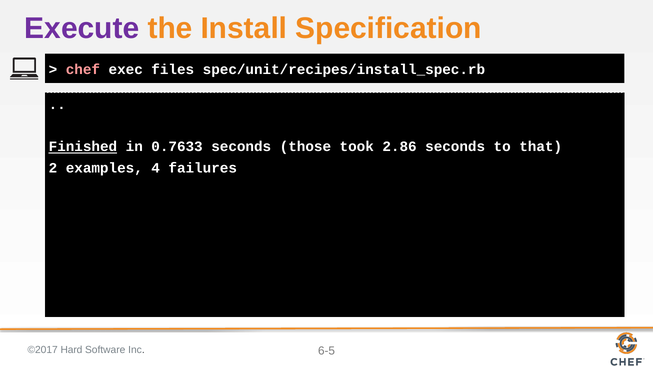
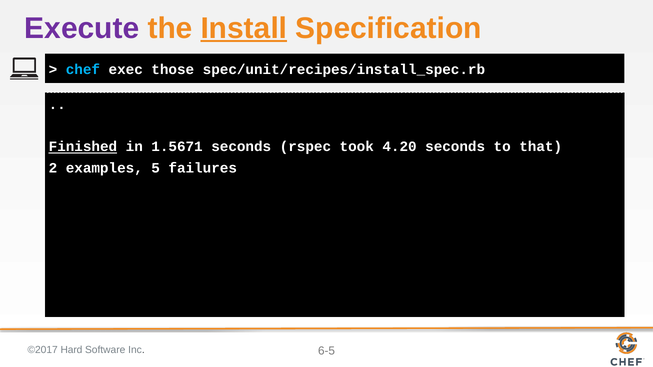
Install underline: none -> present (244, 28)
chef colour: pink -> light blue (83, 69)
files: files -> those (173, 69)
0.7633: 0.7633 -> 1.5671 (177, 147)
those: those -> rspec (305, 147)
2.86: 2.86 -> 4.20 (400, 147)
4: 4 -> 5 (156, 168)
